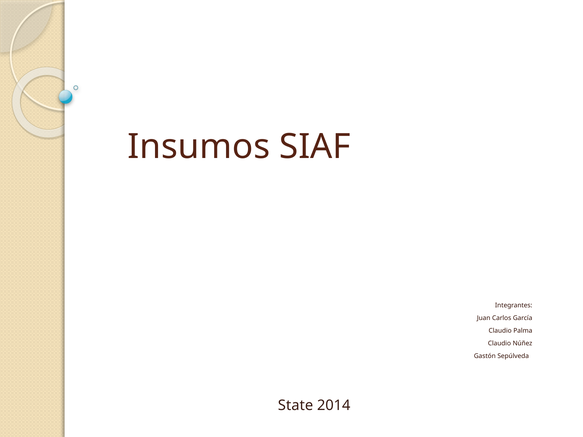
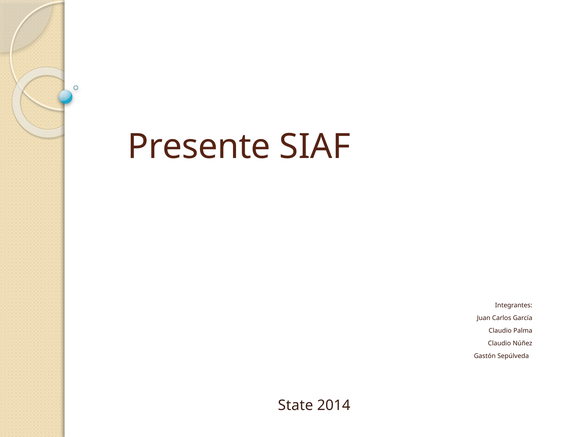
Insumos: Insumos -> Presente (199, 147)
